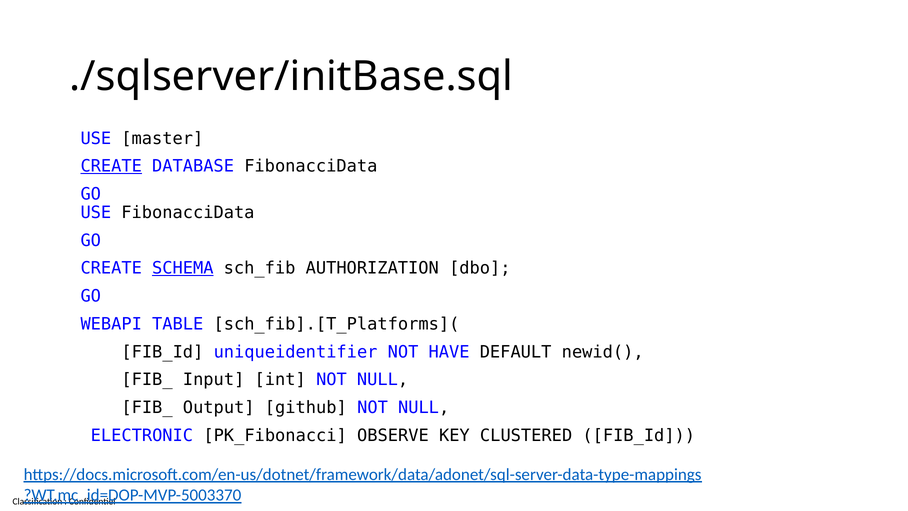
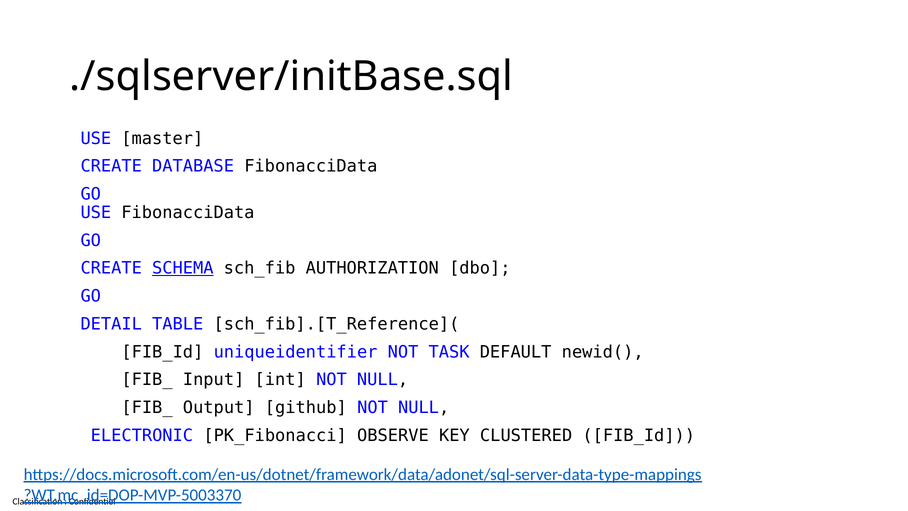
CREATE underline: present -> none (111, 166)
WEBAPI: WEBAPI -> DETAIL (111, 324)
sch_fib].[T_Platforms](: sch_fib].[T_Platforms]( -> sch_fib].[T_Reference]( (336, 324)
HAVE: HAVE -> TASK (449, 352)
